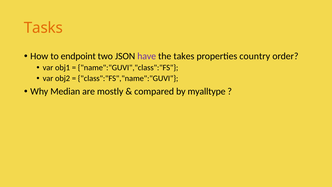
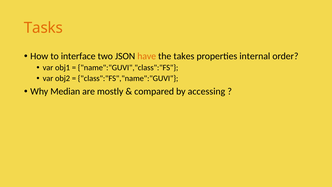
endpoint: endpoint -> interface (78, 56)
have colour: purple -> orange (147, 56)
country: country -> internal (255, 56)
myalltype: myalltype -> accessing (206, 91)
